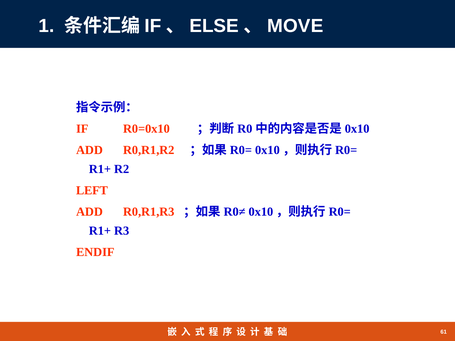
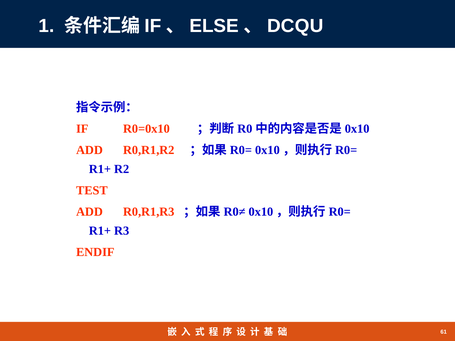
MOVE: MOVE -> DCQU (295, 26)
LEFT: LEFT -> TEST (92, 191)
